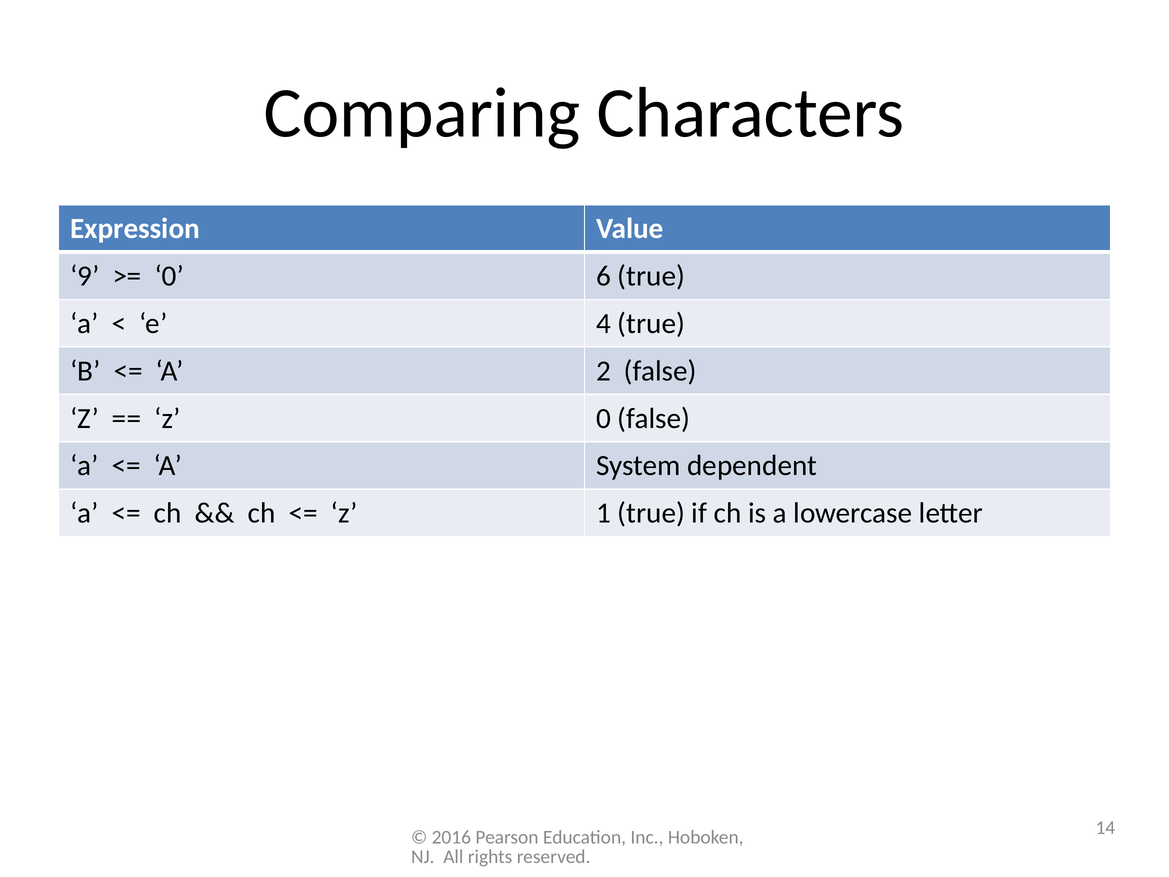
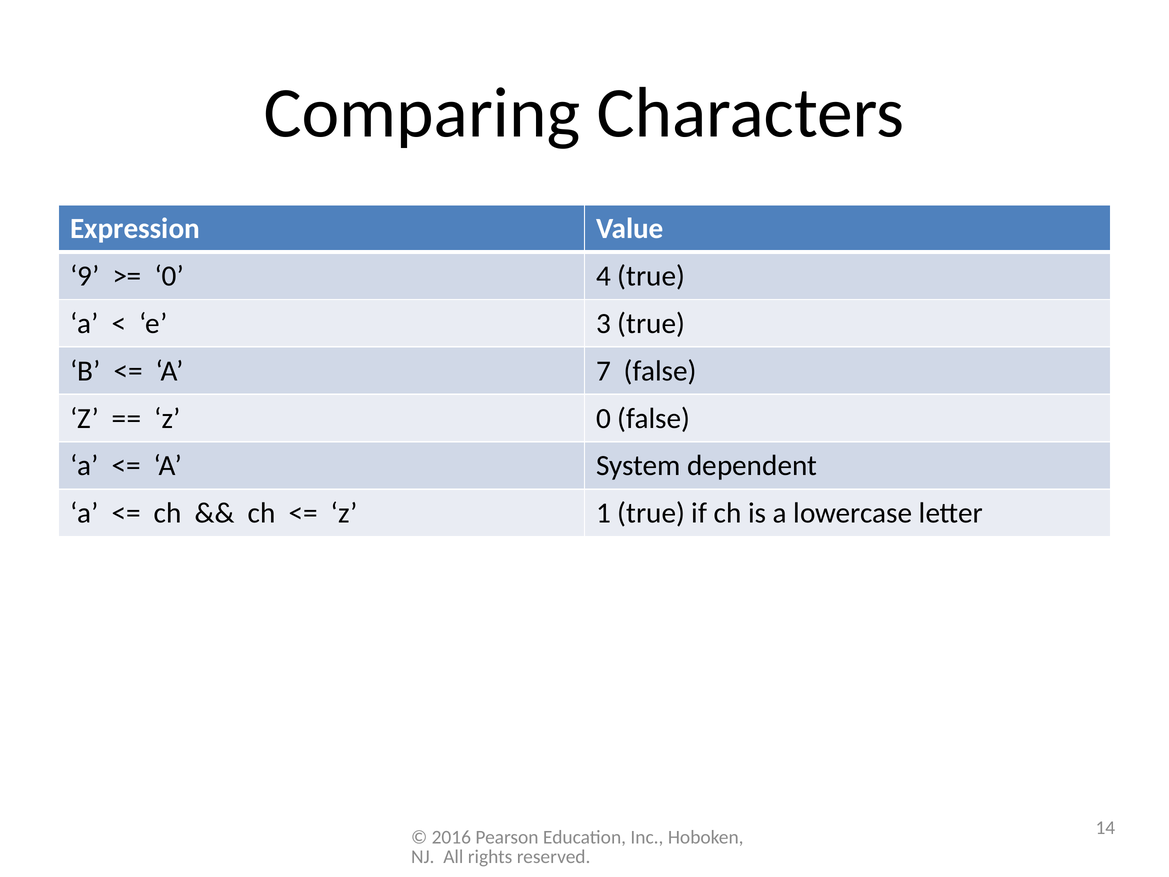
6: 6 -> 4 (604, 276)
4: 4 -> 3 (604, 323)
2: 2 -> 7 (604, 371)
